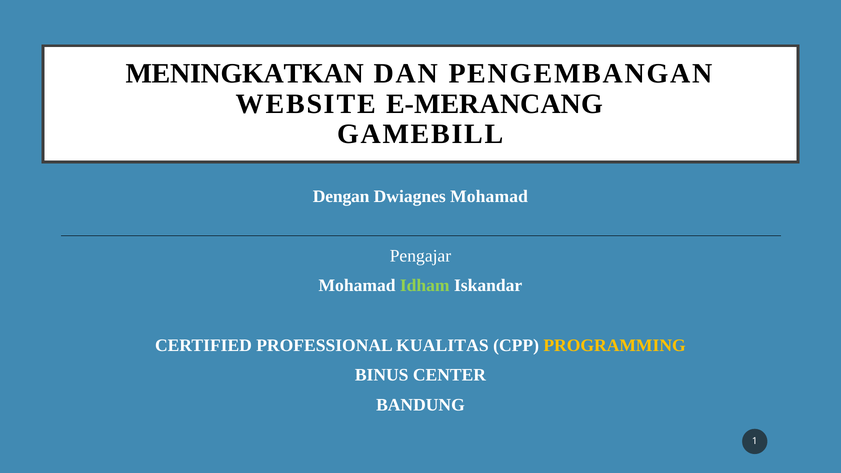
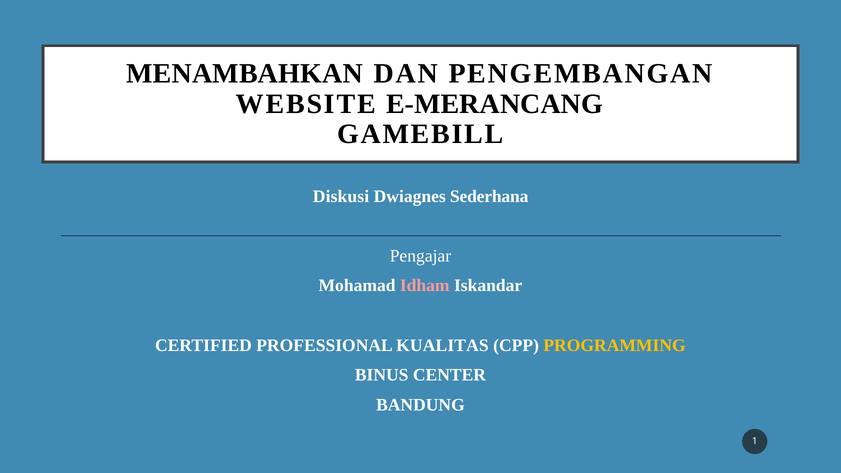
MENINGKATKAN: MENINGKATKAN -> MENAMBAHKAN (245, 73)
Dengan: Dengan -> Diskusi (341, 196)
Dwiagnes Mohamad: Mohamad -> Sederhana (489, 196)
Idham colour: light green -> pink (425, 286)
